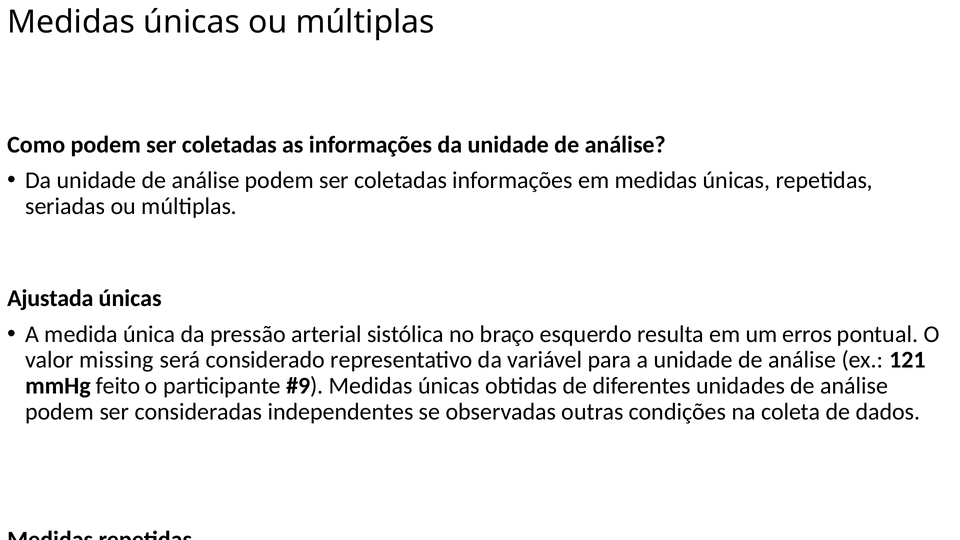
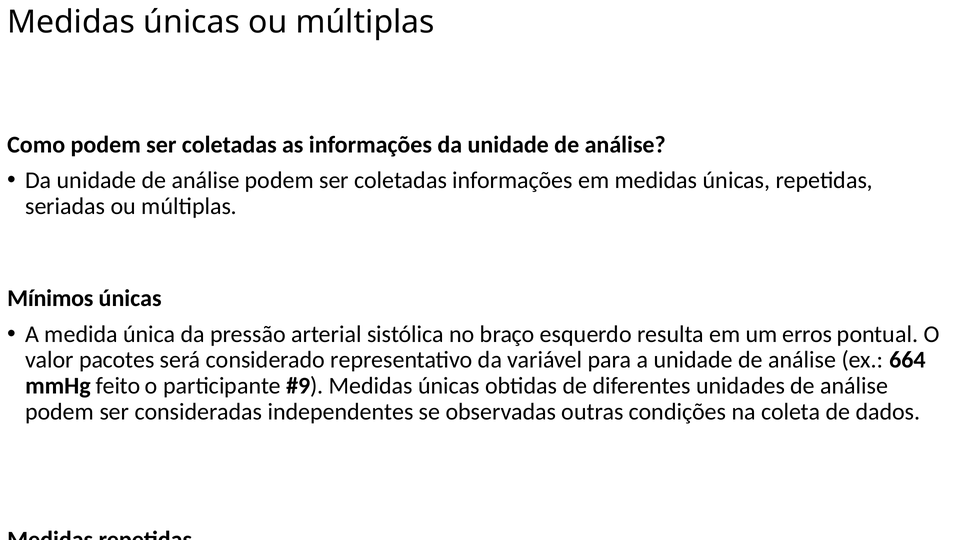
Ajustada: Ajustada -> Mínimos (50, 298)
missing: missing -> pacotes (117, 360)
121: 121 -> 664 (907, 360)
